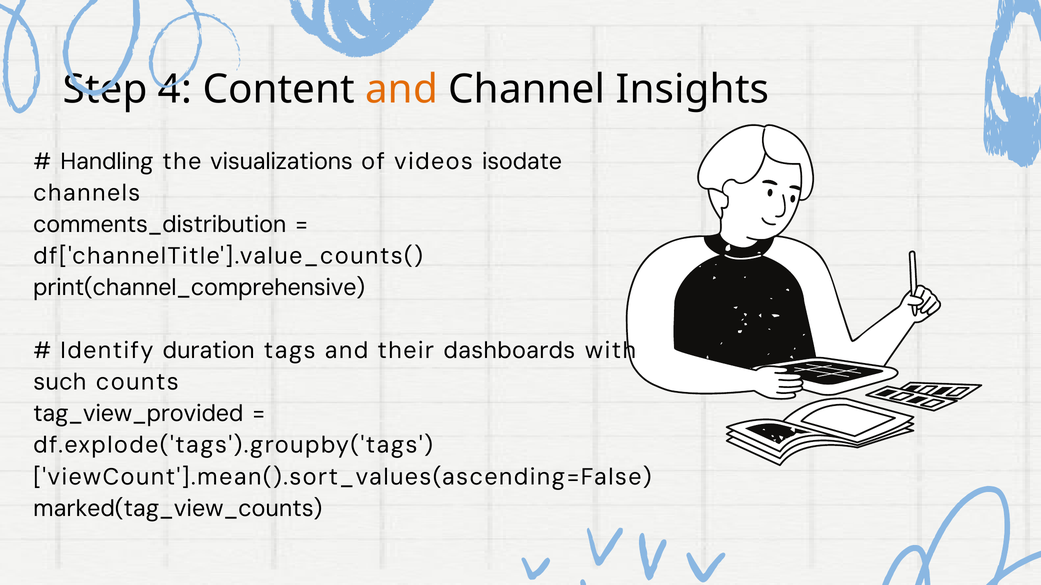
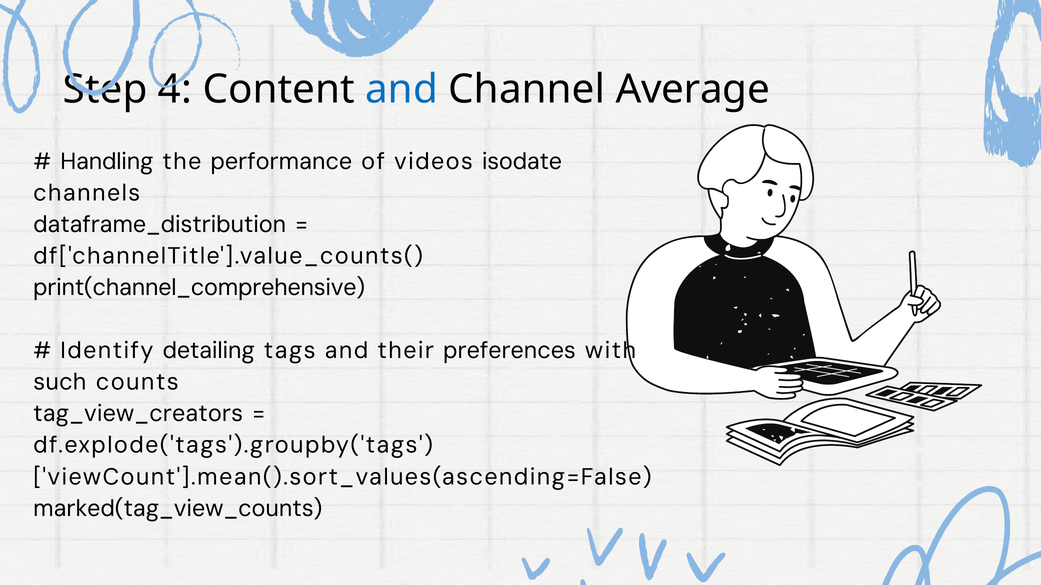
and colour: orange -> blue (402, 89)
Insights: Insights -> Average (693, 89)
visualizations: visualizations -> performance (281, 162)
comments_distribution: comments_distribution -> dataframe_distribution (160, 225)
duration: duration -> detailing (209, 351)
dashboards: dashboards -> preferences (509, 351)
tag_view_provided: tag_view_provided -> tag_view_creators (138, 414)
